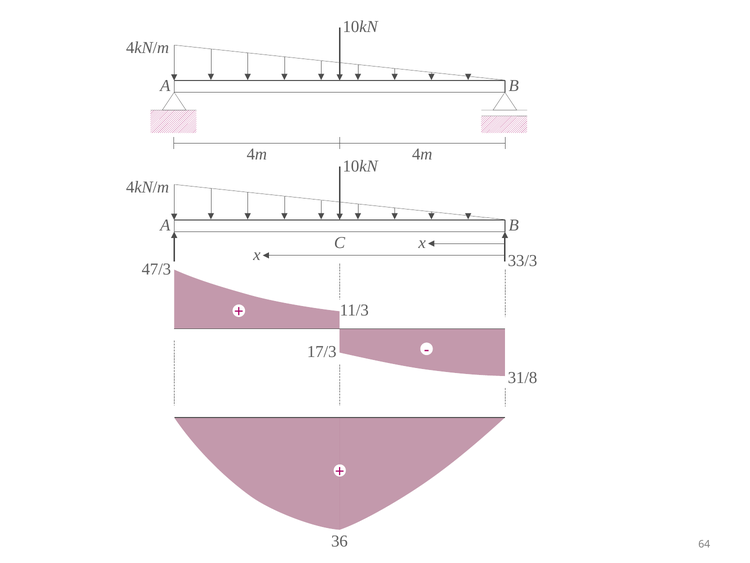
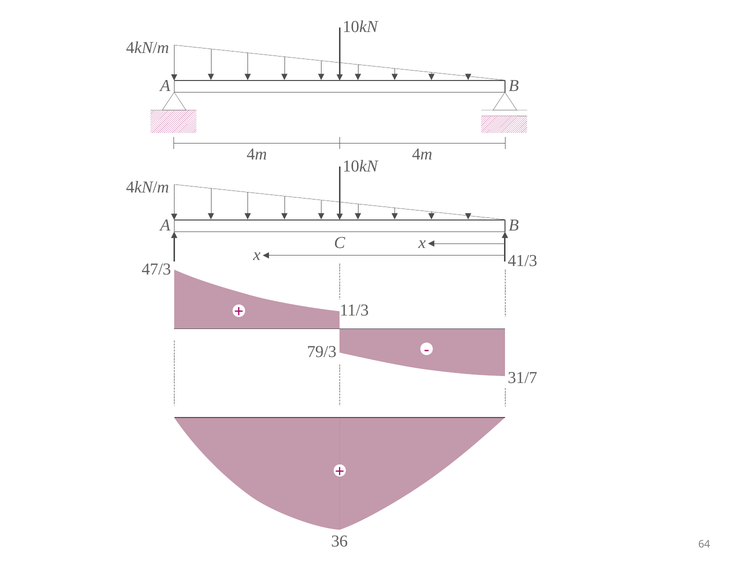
33/3: 33/3 -> 41/3 (523, 260)
17/3: 17/3 -> 79/3 (322, 352)
31/8: 31/8 -> 31/7 (523, 378)
